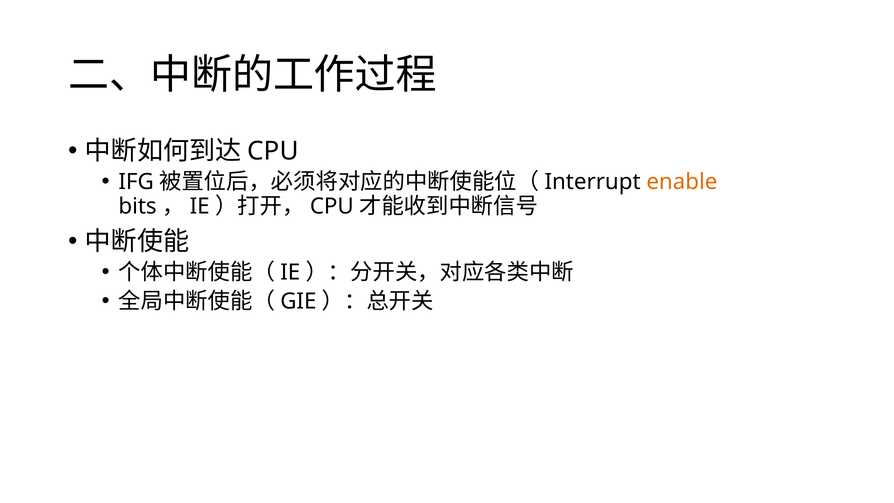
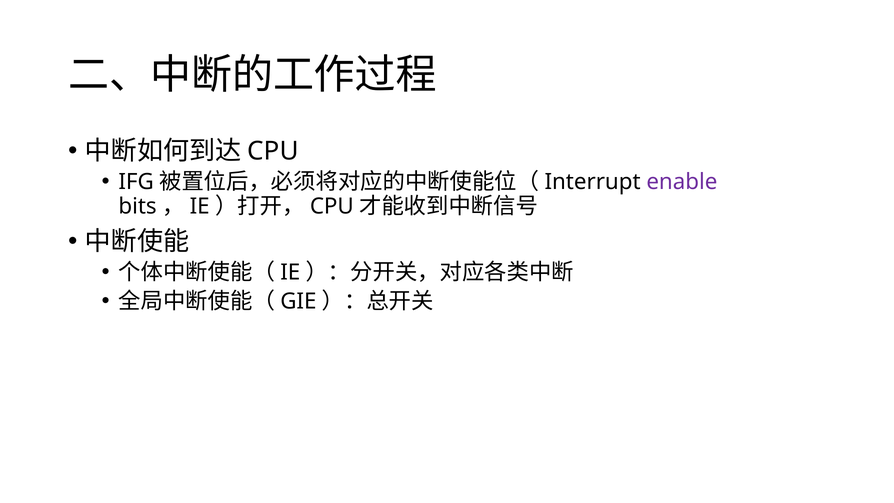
enable colour: orange -> purple (682, 182)
